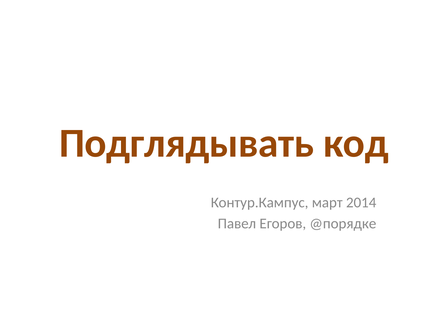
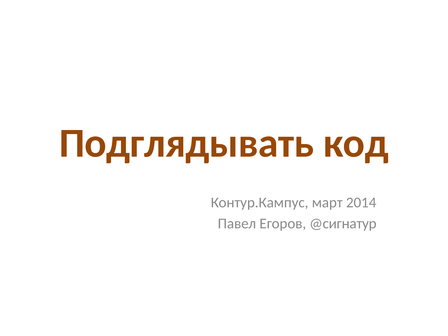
@порядке: @порядке -> @сигнатур (343, 224)
